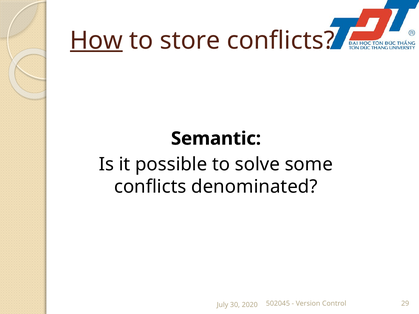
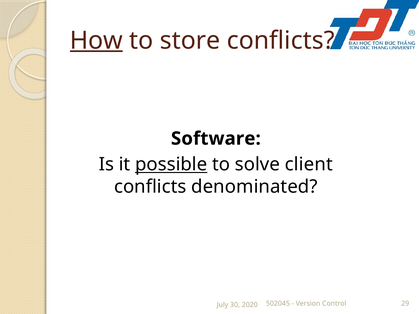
Semantic: Semantic -> Software (216, 139)
possible underline: none -> present (171, 165)
some: some -> client (309, 165)
